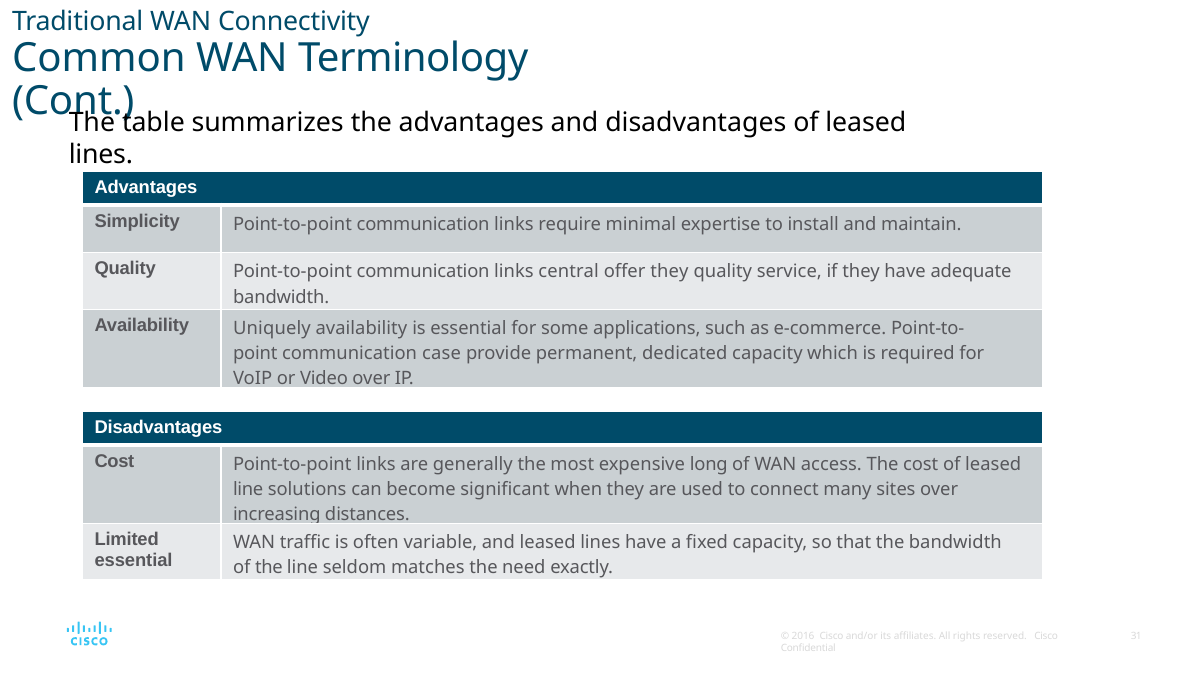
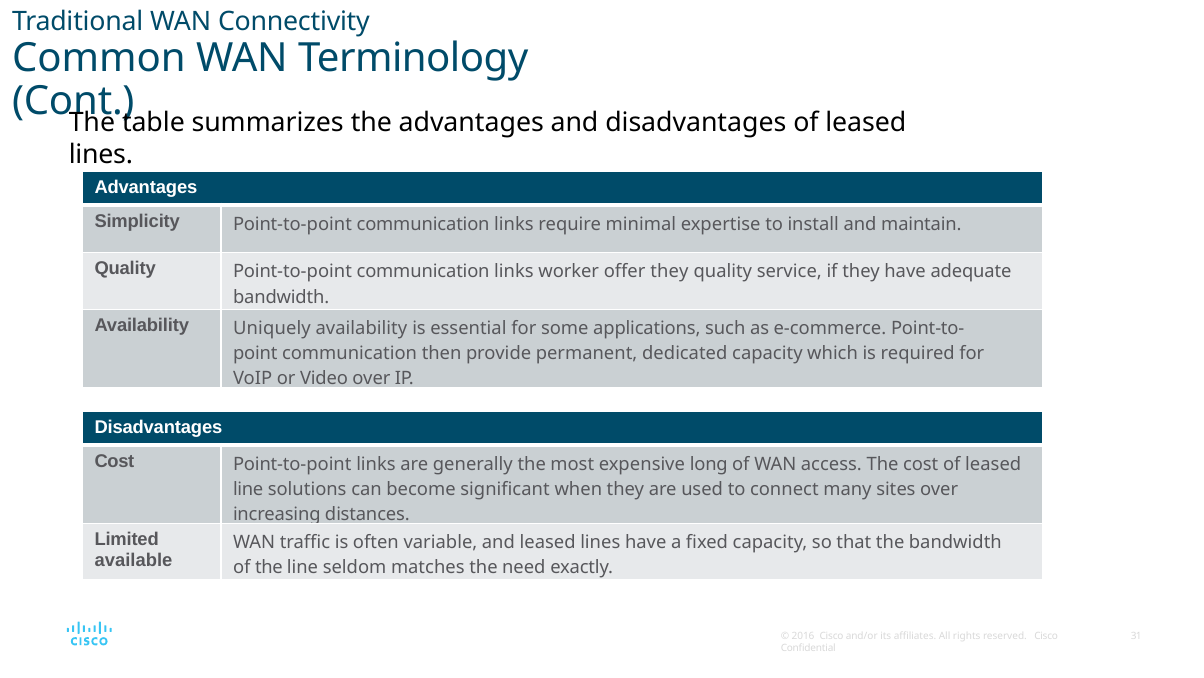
central: central -> worker (569, 272)
case: case -> then (442, 353)
essential: essential -> available (133, 559)
